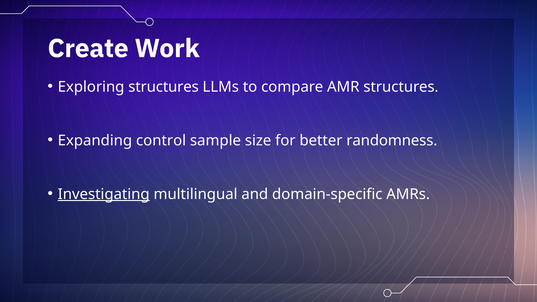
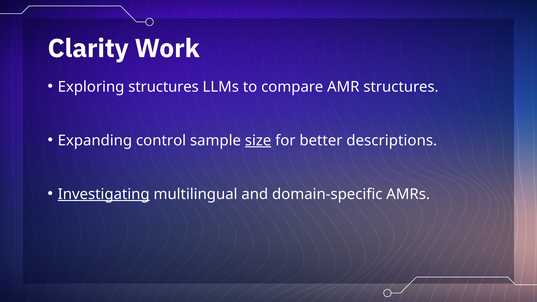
Create: Create -> Clarity (88, 49)
size underline: none -> present (258, 140)
randomness: randomness -> descriptions (392, 140)
